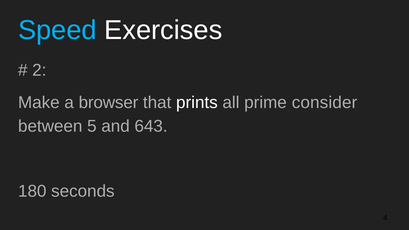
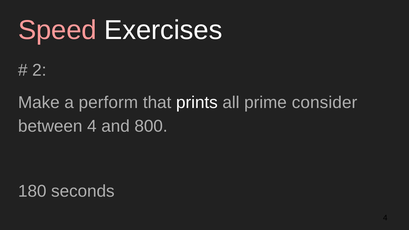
Speed colour: light blue -> pink (57, 30)
browser: browser -> perform (108, 103)
between 5: 5 -> 4 (92, 126)
643: 643 -> 800 (151, 126)
